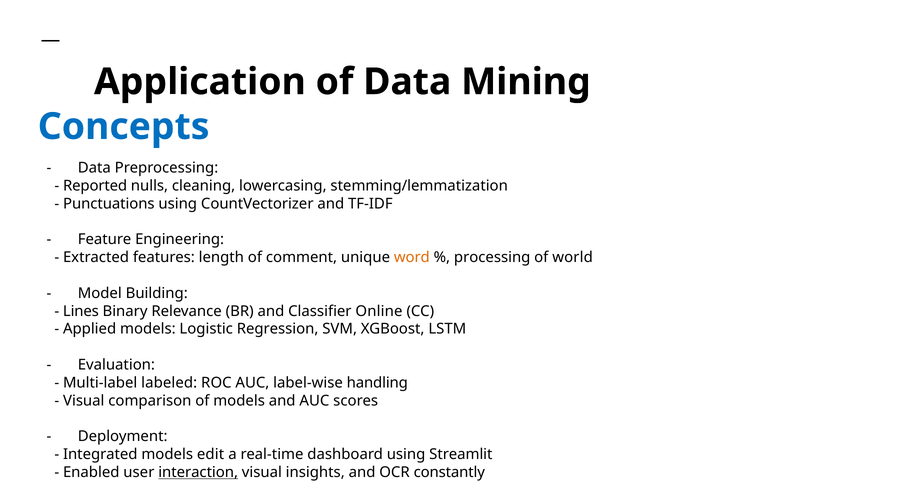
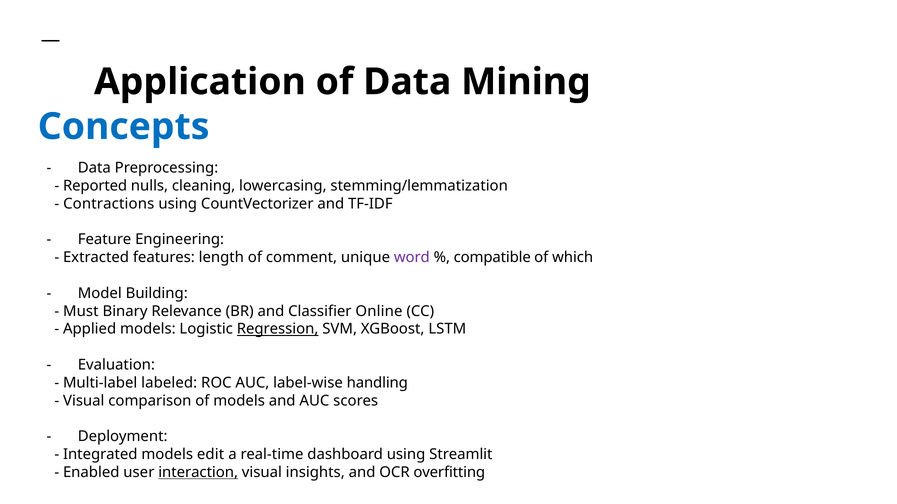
Punctuations: Punctuations -> Contractions (109, 204)
word colour: orange -> purple (412, 258)
processing: processing -> compatible (492, 258)
world: world -> which (573, 258)
Lines: Lines -> Must (81, 311)
Regression underline: none -> present (278, 329)
constantly: constantly -> overfitting (449, 473)
